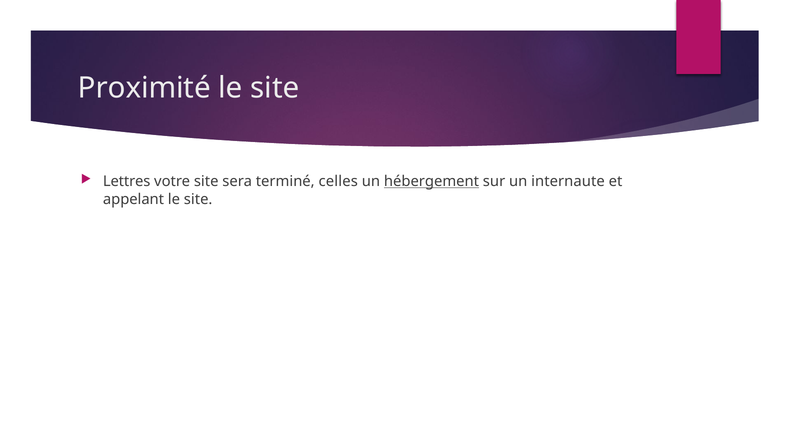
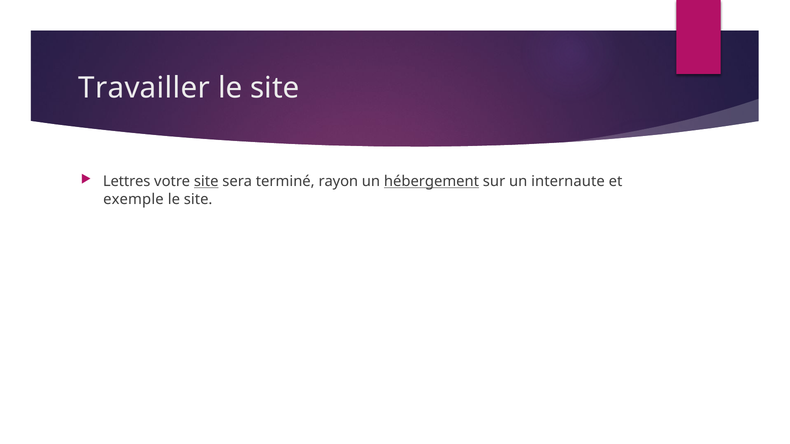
Proximité: Proximité -> Travailler (144, 88)
site underline: none -> present (206, 182)
celles: celles -> rayon (338, 182)
appelant: appelant -> exemple (133, 199)
